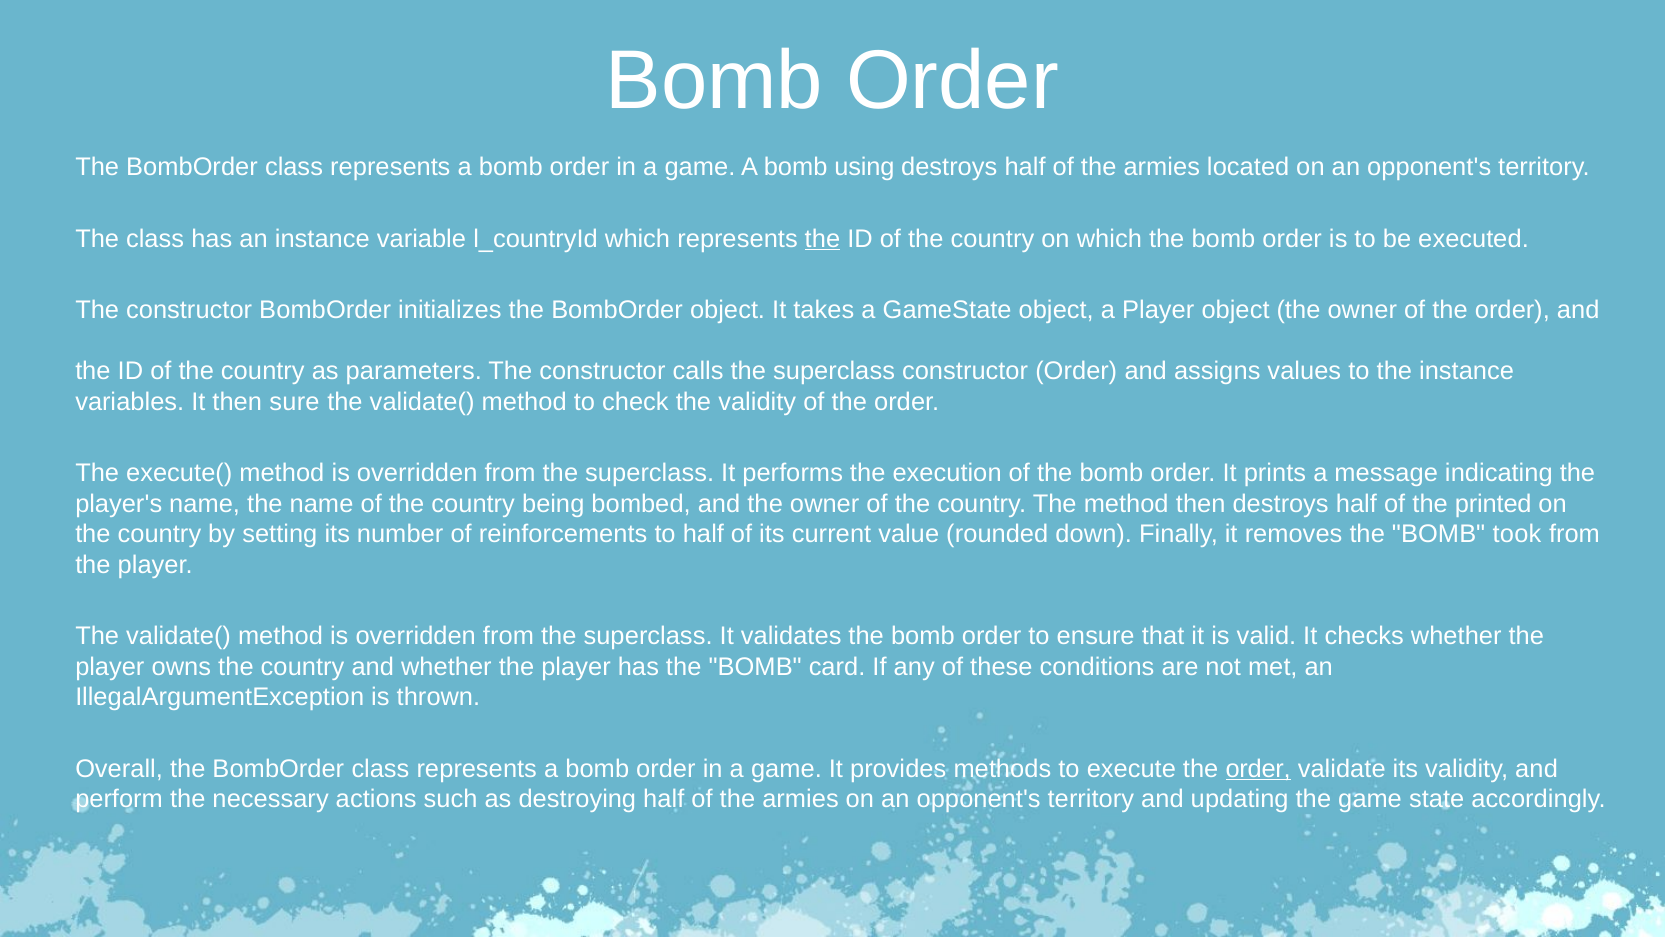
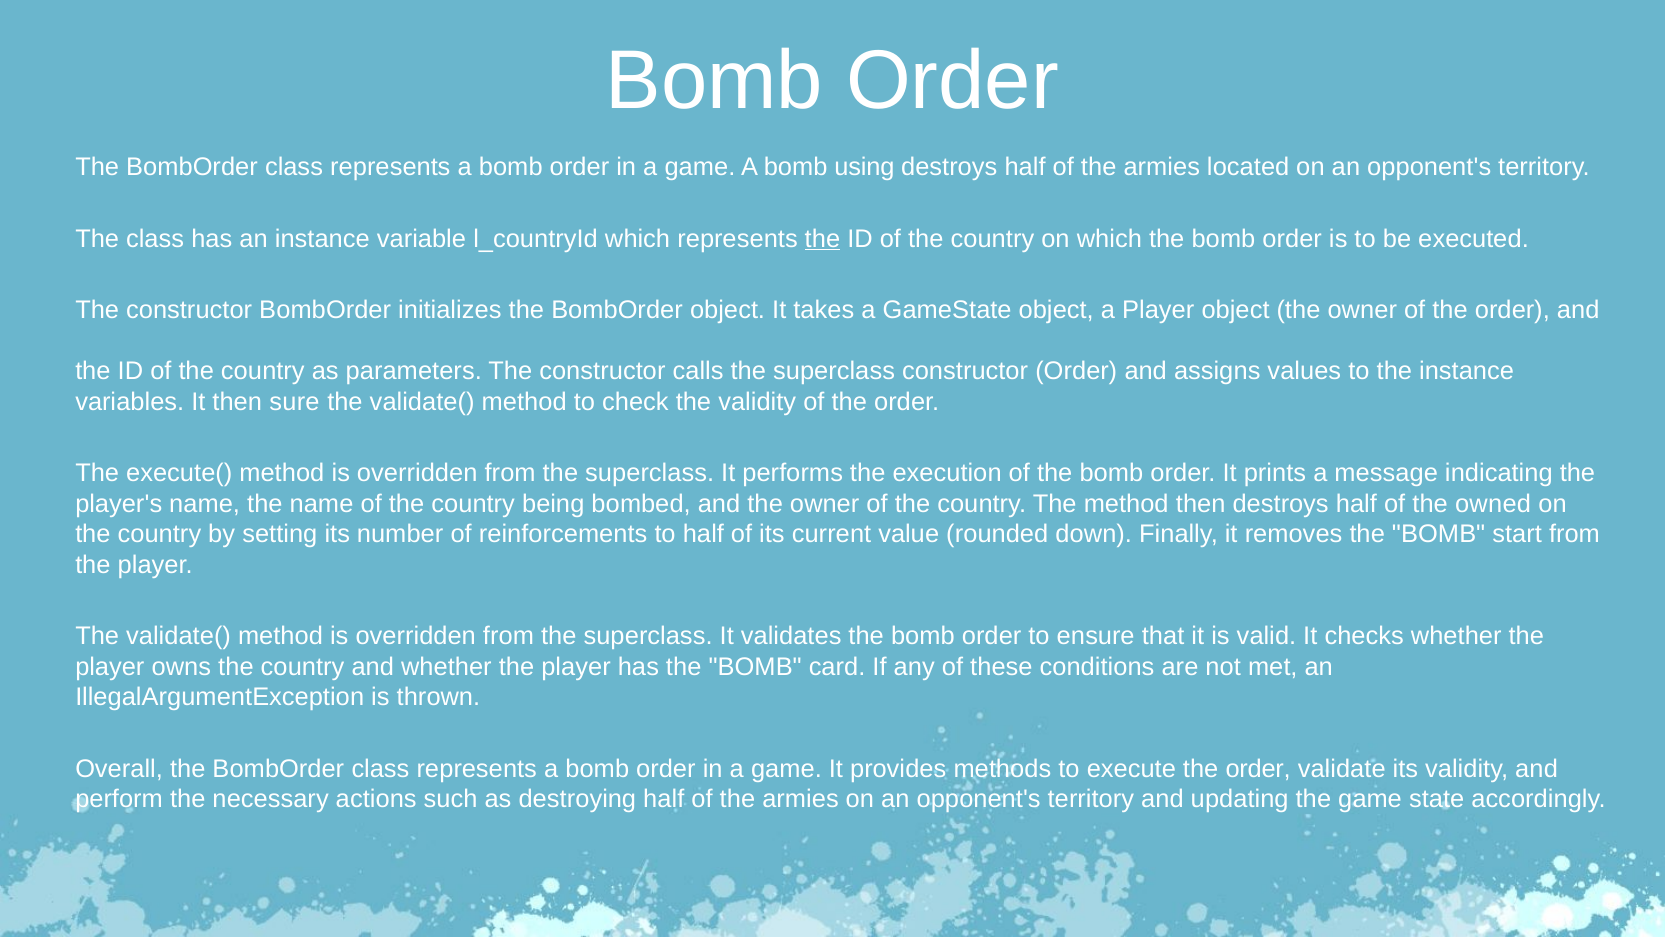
printed: printed -> owned (1493, 503)
took: took -> start (1517, 534)
order underline: present -> none (1258, 768)
